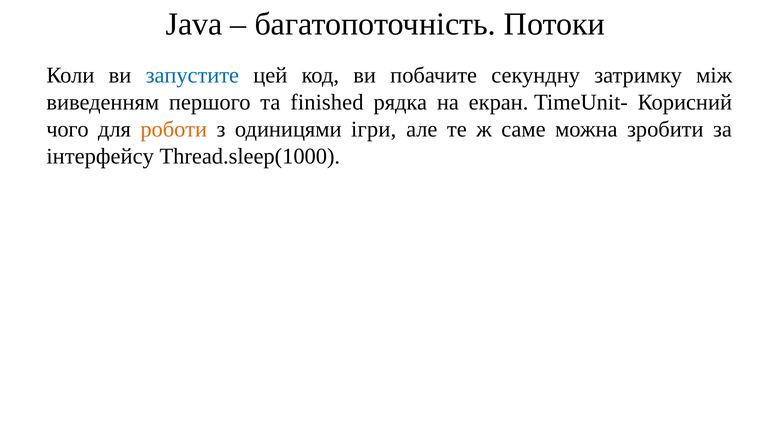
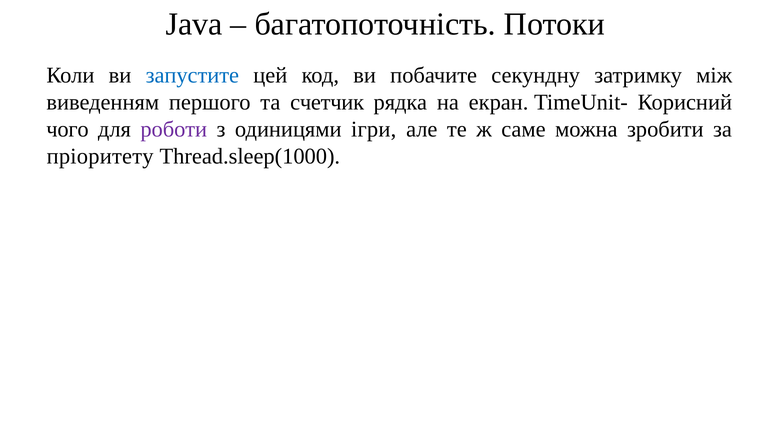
finished: finished -> счетчик (327, 102)
роботи colour: orange -> purple (174, 129)
інтерфейсу: інтерфейсу -> пріоритету (100, 156)
